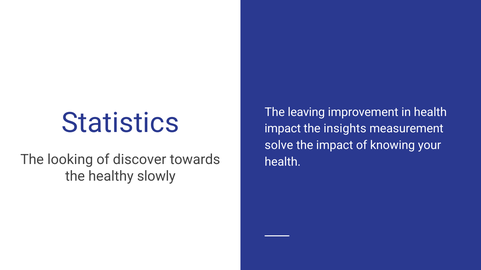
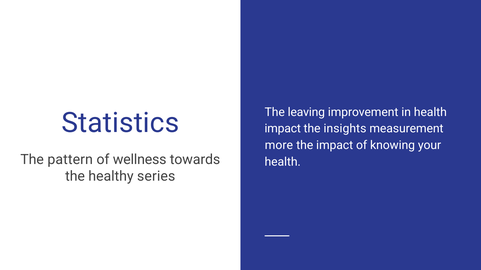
solve: solve -> more (279, 145)
looking: looking -> pattern (70, 160)
discover: discover -> wellness (140, 160)
slowly: slowly -> series (156, 177)
